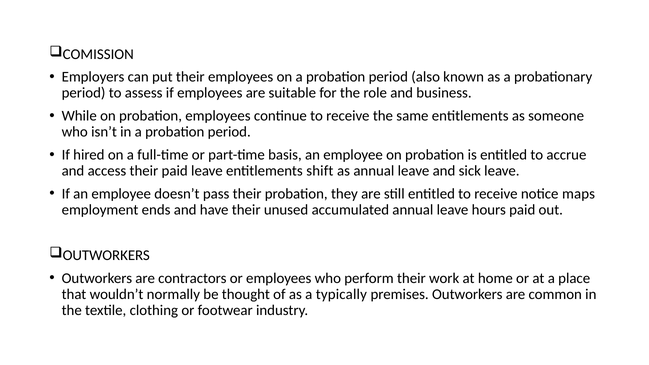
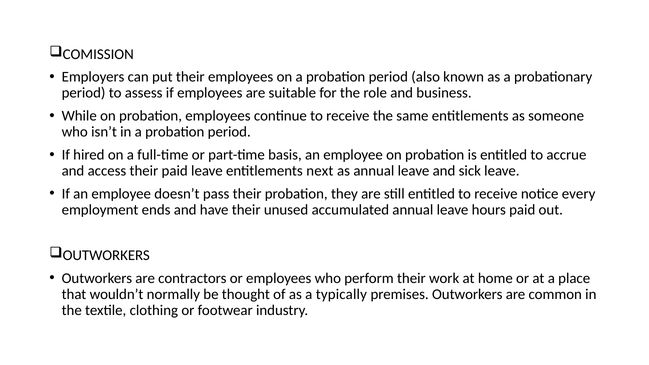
shift: shift -> next (320, 171)
maps: maps -> every (579, 194)
